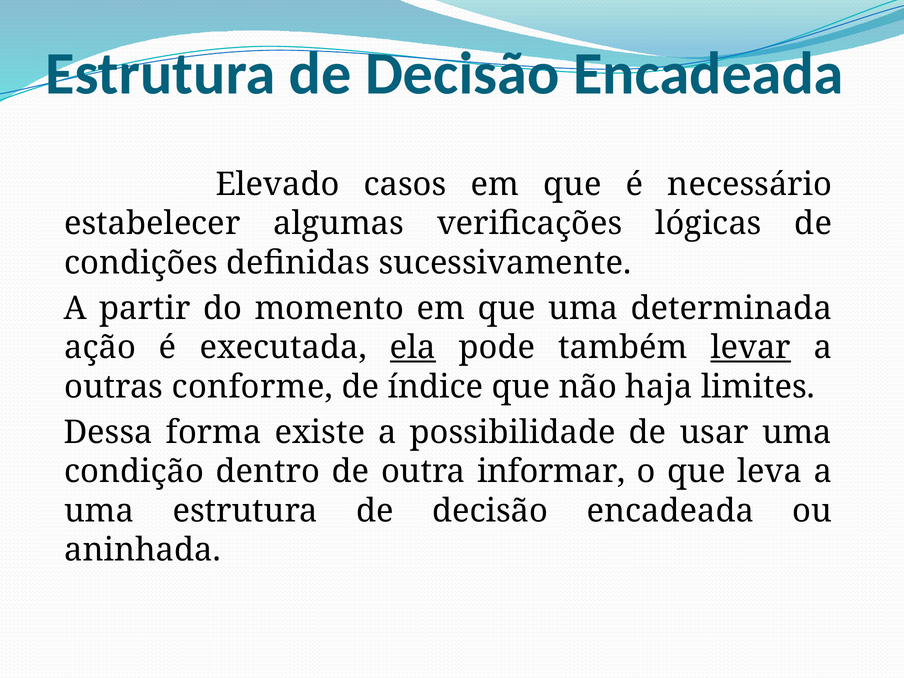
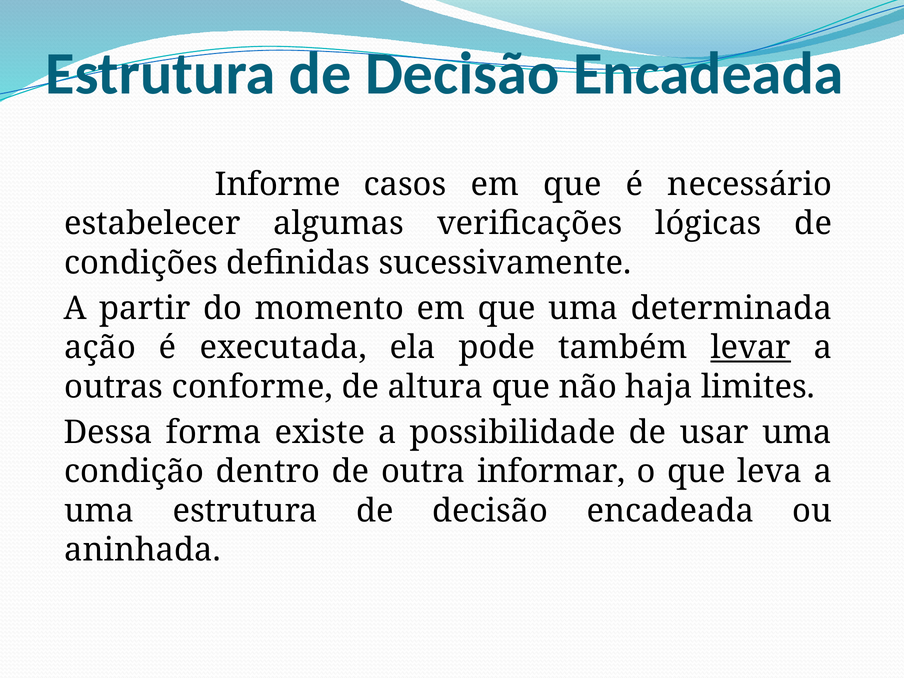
Elevado: Elevado -> Informe (278, 185)
ela underline: present -> none (413, 348)
índice: índice -> altura (436, 387)
